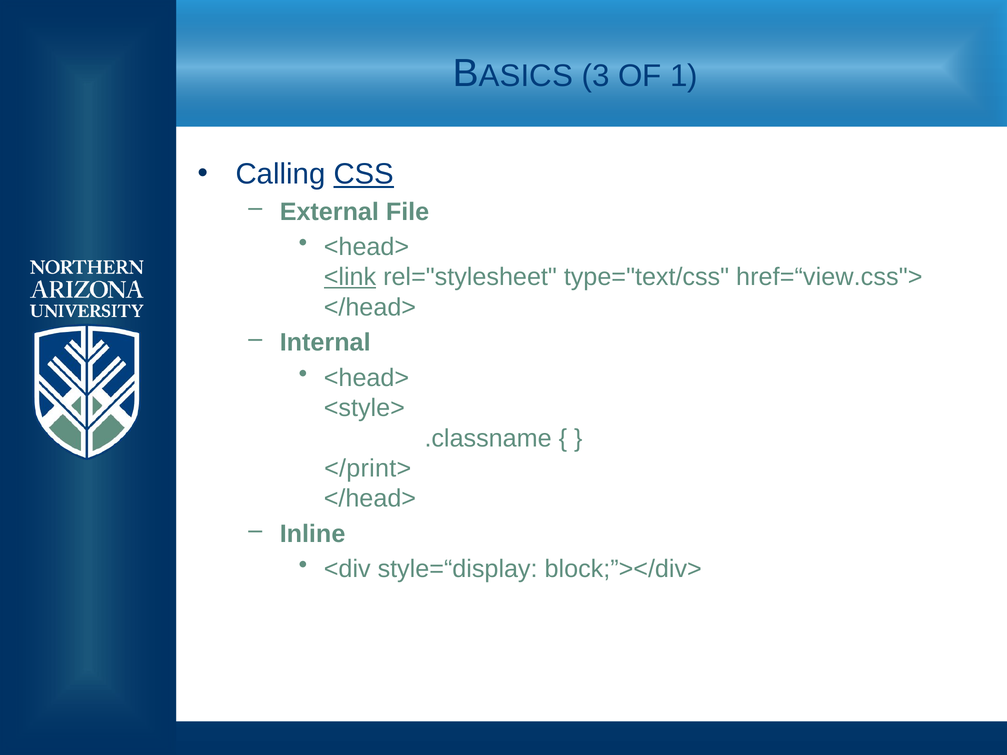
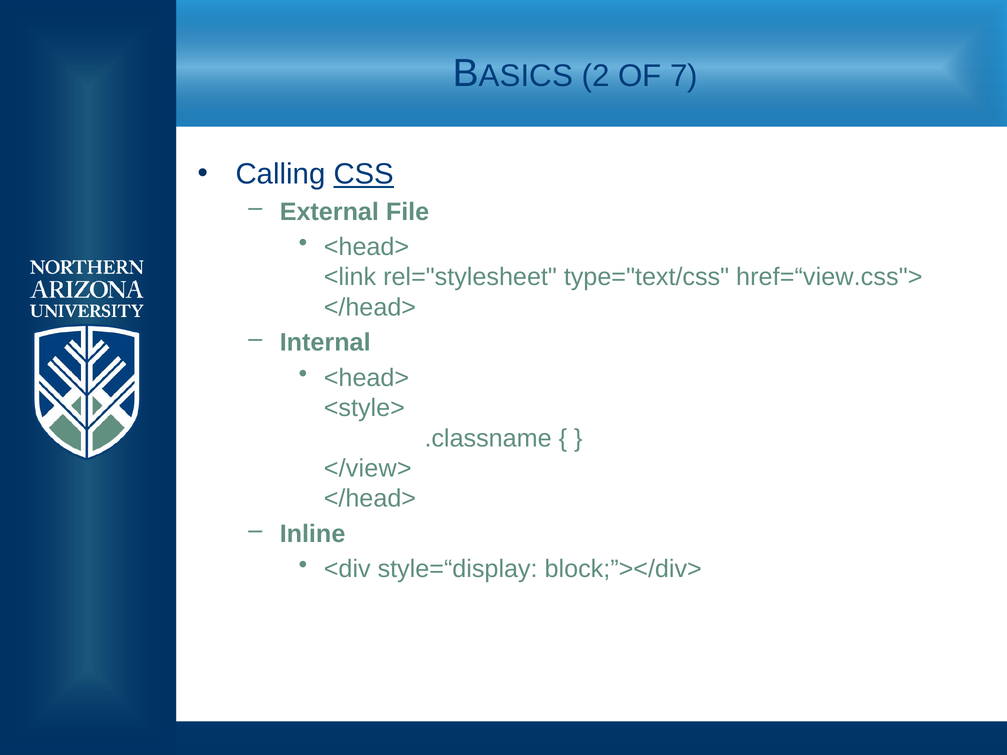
3: 3 -> 2 (596, 76)
1: 1 -> 7 (684, 76)
<link underline: present -> none (350, 277)
</print>: </print> -> </view> (368, 469)
